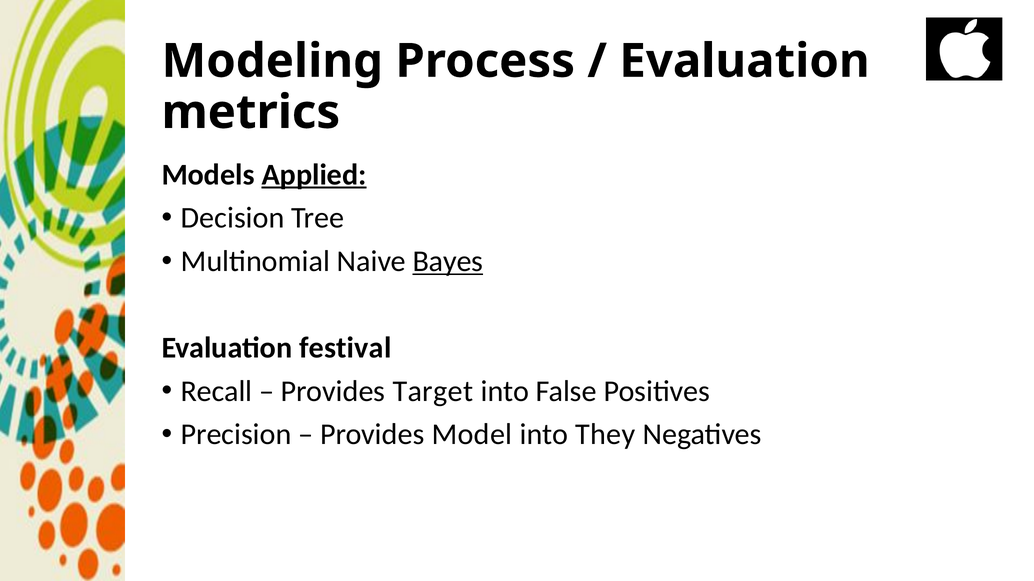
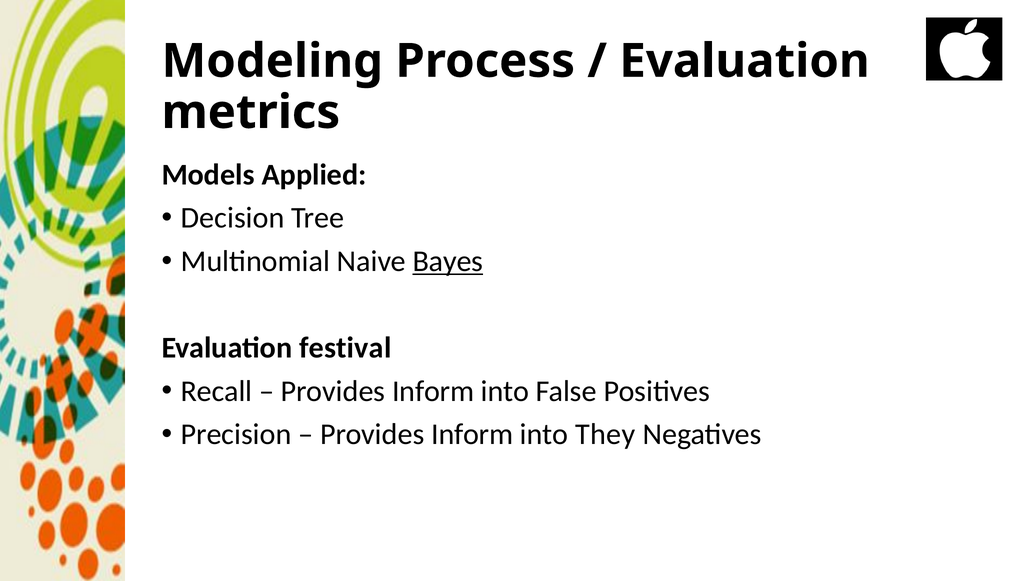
Applied underline: present -> none (314, 175)
Target: Target -> Inform (433, 392)
Model: Model -> Inform (472, 435)
